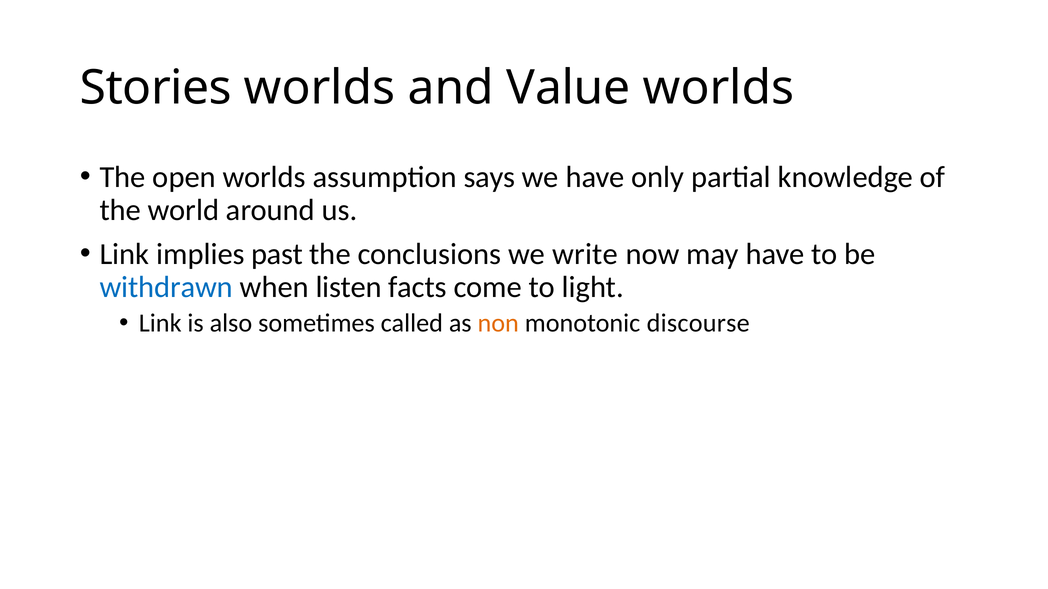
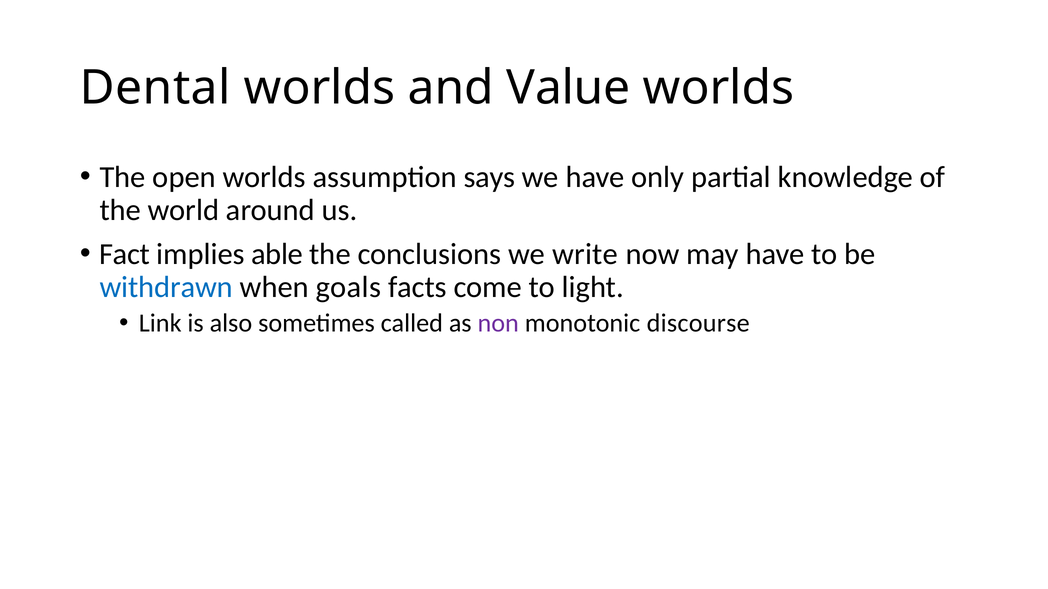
Stories: Stories -> Dental (155, 88)
Link: Link -> Fact (125, 254)
past: past -> able (277, 254)
listen: listen -> goals (348, 287)
non colour: orange -> purple (498, 323)
